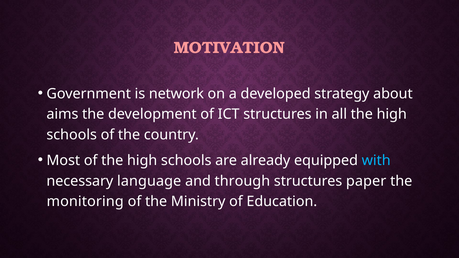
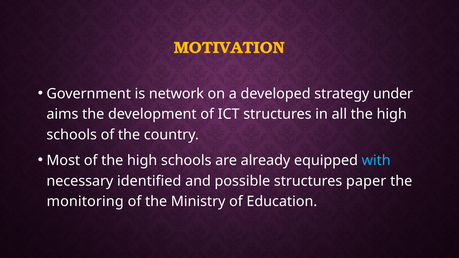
MOTIVATION colour: pink -> yellow (229, 48)
about: about -> under (393, 94)
language: language -> identified (149, 181)
through: through -> possible (242, 181)
